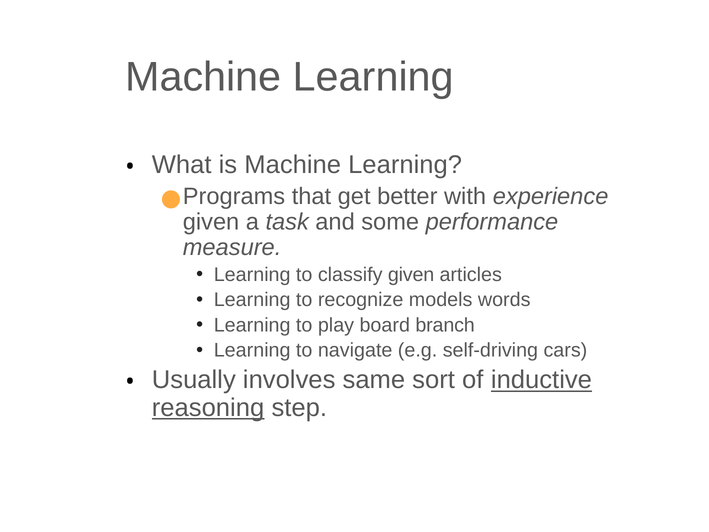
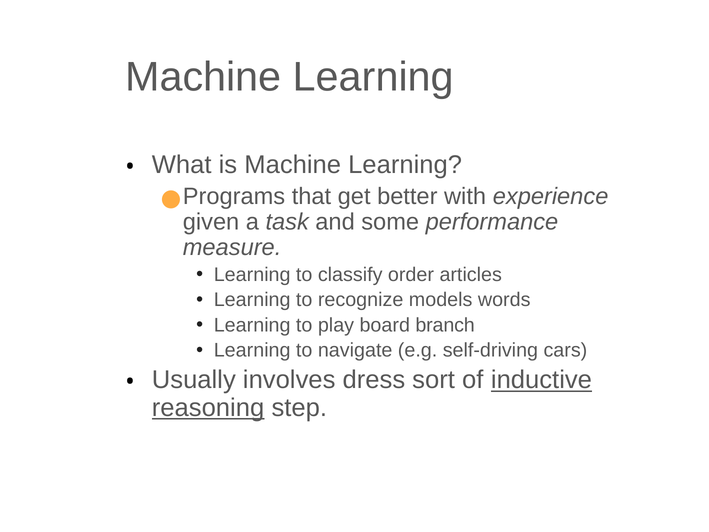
classify given: given -> order (411, 275)
same: same -> dress (374, 380)
